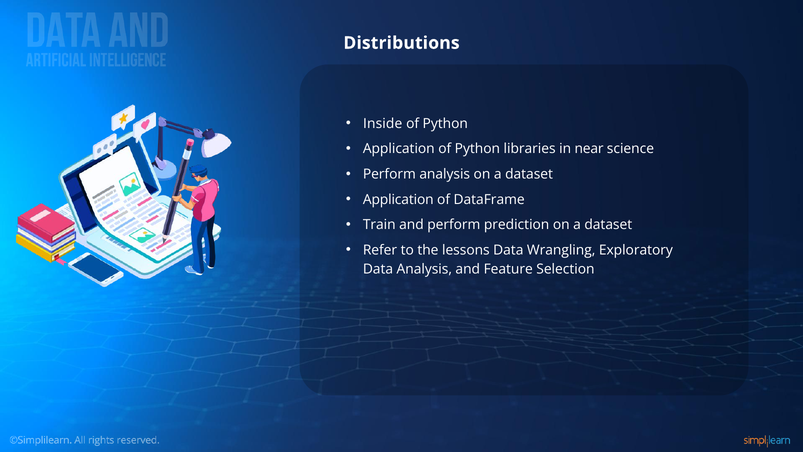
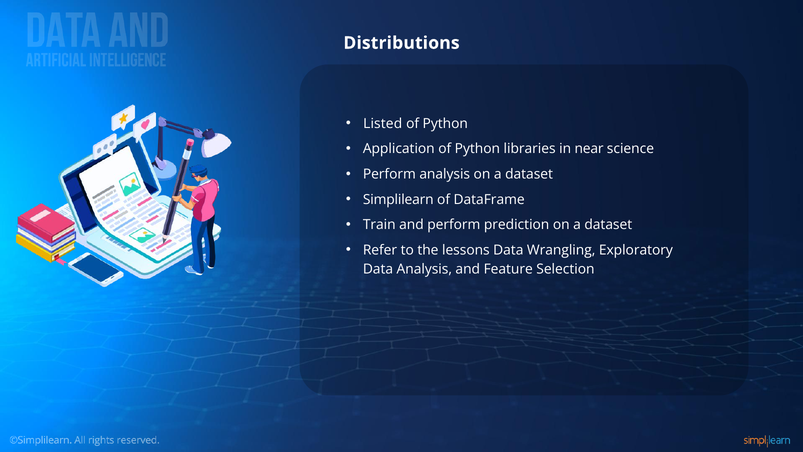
Inside: Inside -> Listed (383, 124)
Application: Application -> Simplilearn (398, 199)
